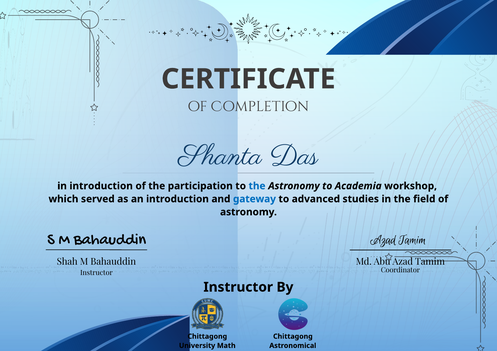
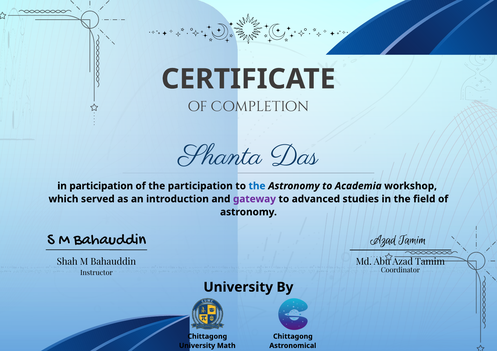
in introduction: introduction -> participation (101, 186)
gateway colour: blue -> purple (254, 199)
Instructor: Instructor -> University (238, 287)
